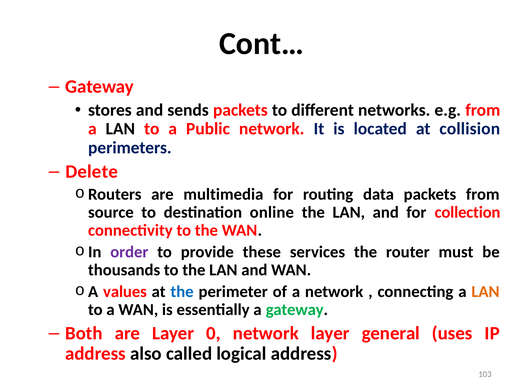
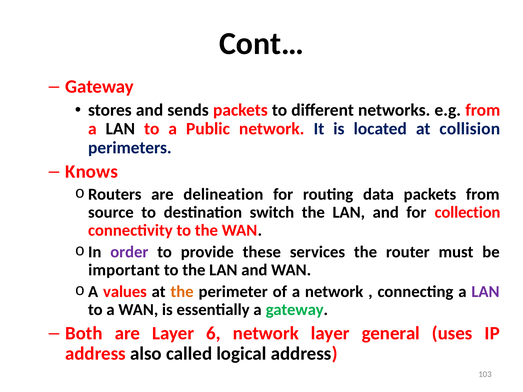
Delete: Delete -> Knows (92, 172)
multimedia: multimedia -> delineation (223, 194)
online: online -> switch (272, 213)
thousands: thousands -> important (124, 270)
the colour: blue -> orange (182, 292)
LAN colour: orange -> purple (485, 292)
0: 0 -> 6 (214, 333)
